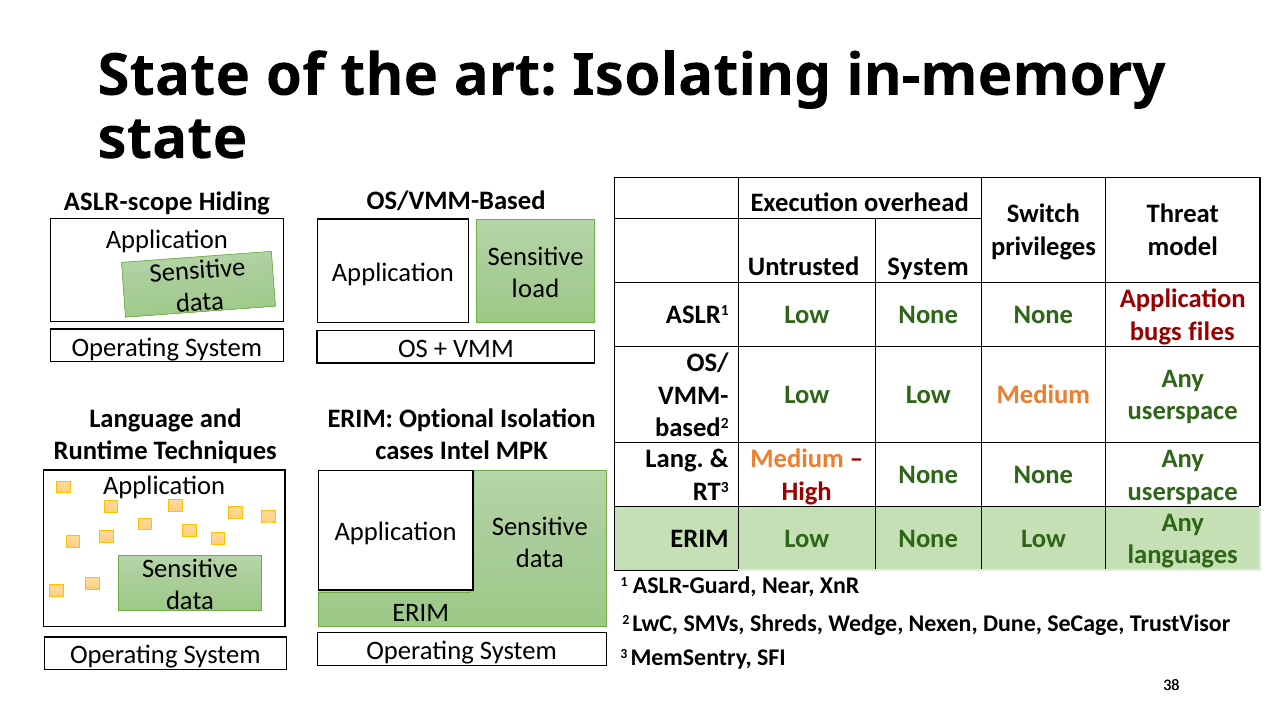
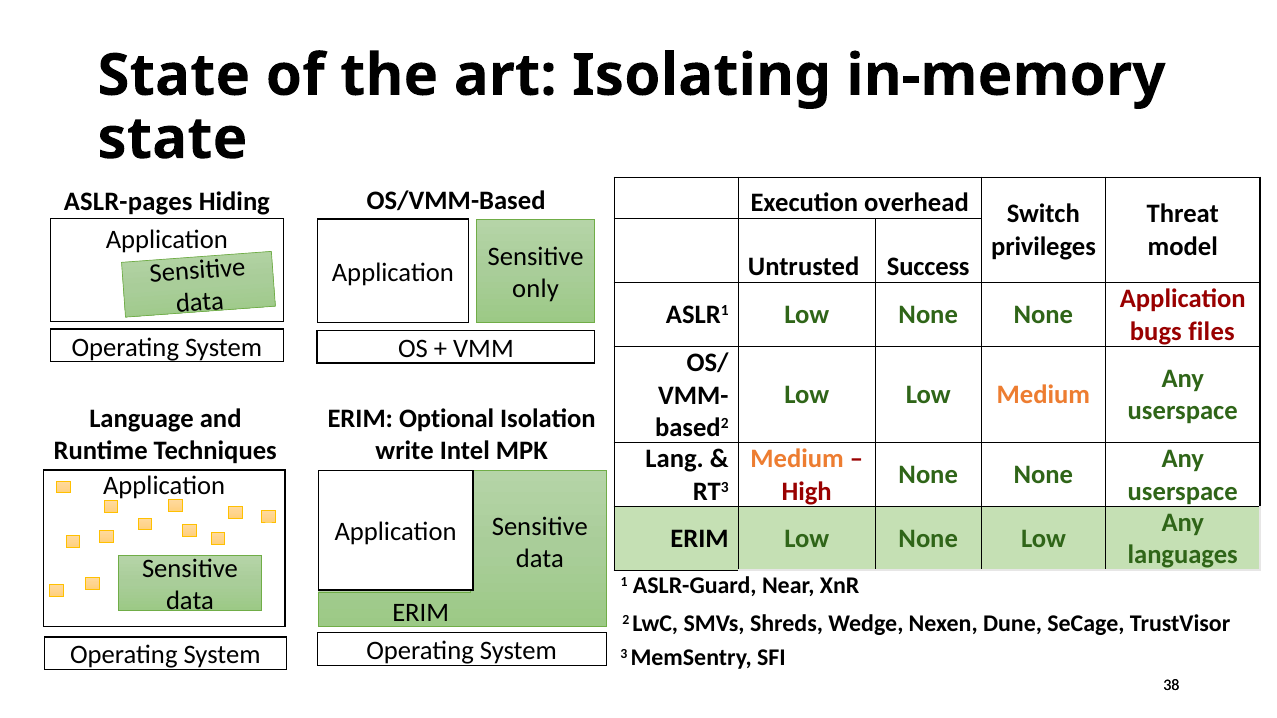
ASLR-scope: ASLR-scope -> ASLR-pages (128, 202)
Untrusted System: System -> Success (928, 267)
load: load -> only (535, 289)
cases: cases -> write (405, 451)
